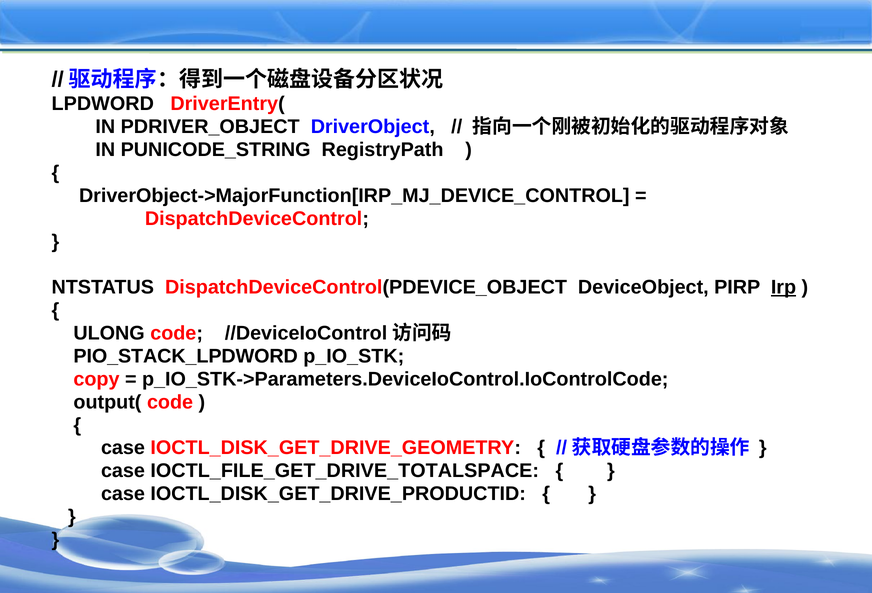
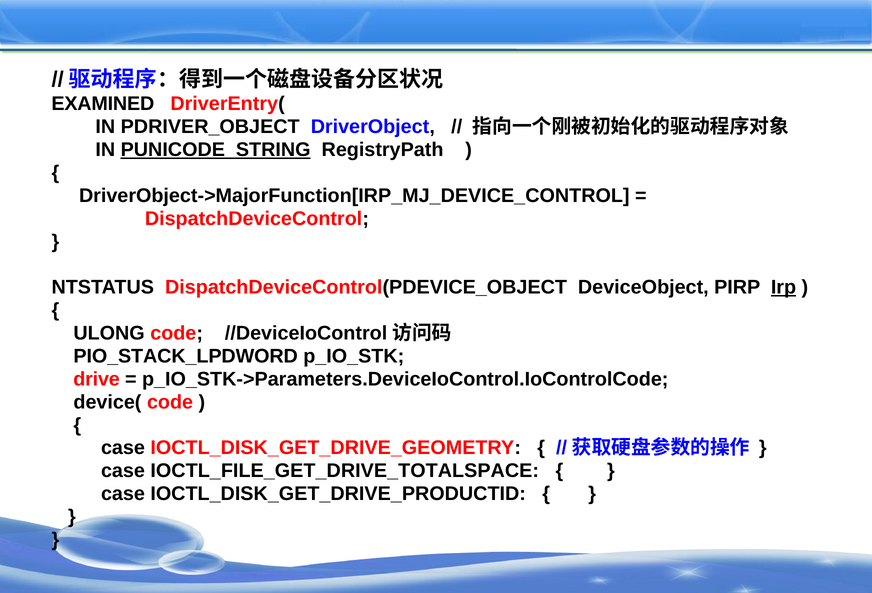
LPDWORD: LPDWORD -> EXAMINED (103, 104)
PUNICODE_STRING underline: none -> present (216, 150)
copy: copy -> drive (97, 379)
output(: output( -> device( (107, 402)
